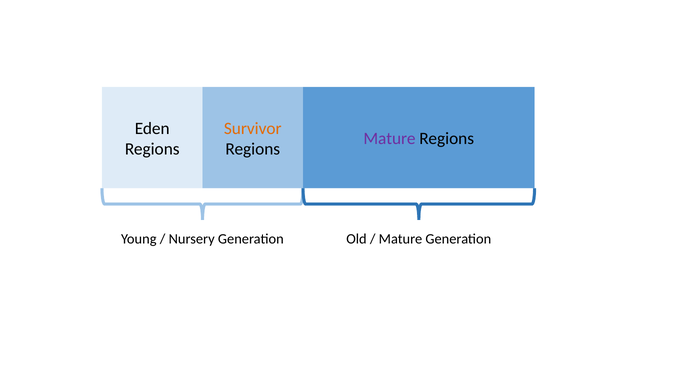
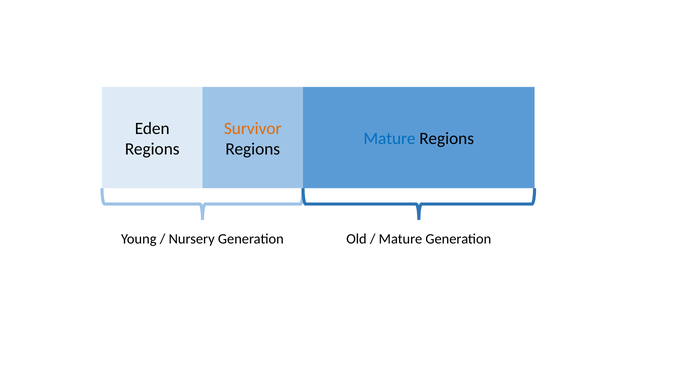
Mature colour: purple -> blue (389, 139)
